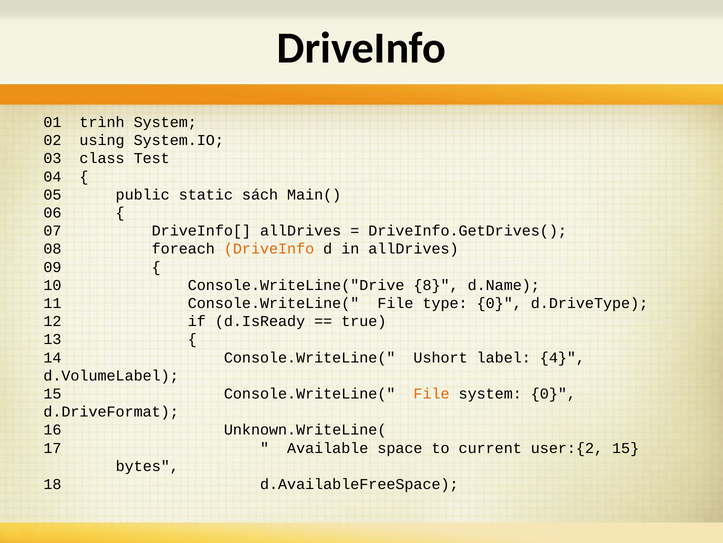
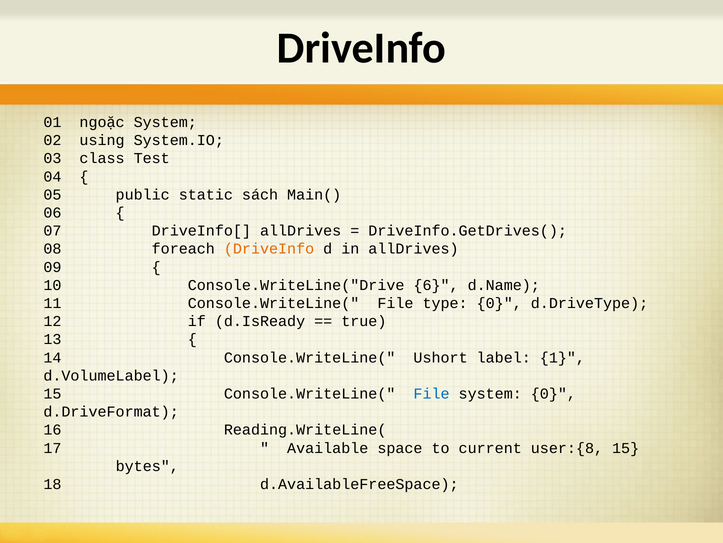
trình: trình -> ngoặc (102, 122)
8: 8 -> 6 (436, 285)
4: 4 -> 1 (562, 357)
File colour: orange -> blue (432, 393)
Unknown.WriteLine(: Unknown.WriteLine( -> Reading.WriteLine( (305, 429)
user:{2: user:{2 -> user:{8 (567, 448)
